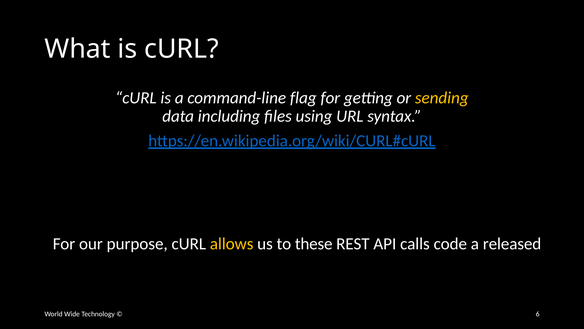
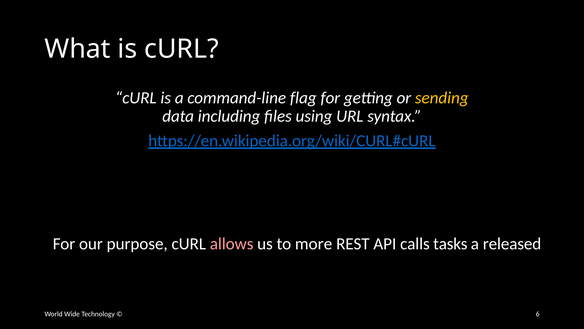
allows colour: yellow -> pink (232, 244)
these: these -> more (314, 244)
code: code -> tasks (450, 244)
